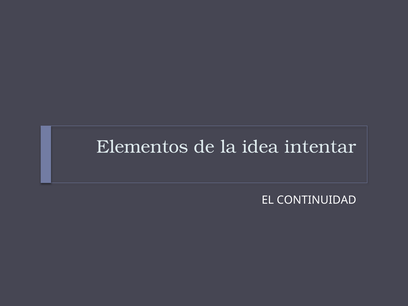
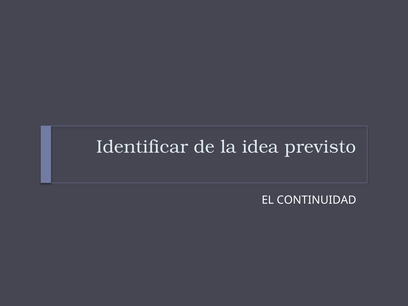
Elementos: Elementos -> Identificar (142, 147)
intentar: intentar -> previsto (320, 147)
